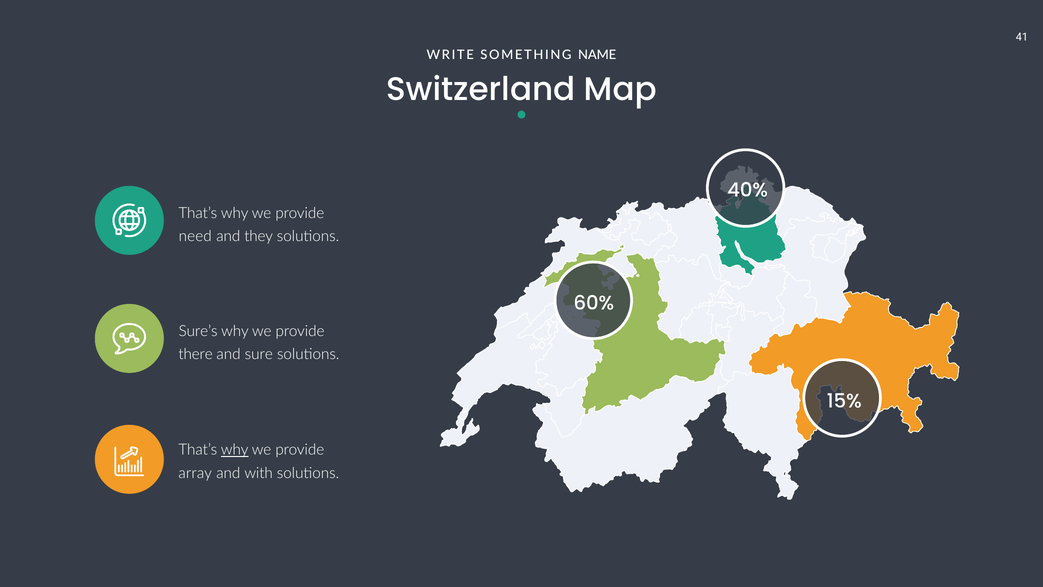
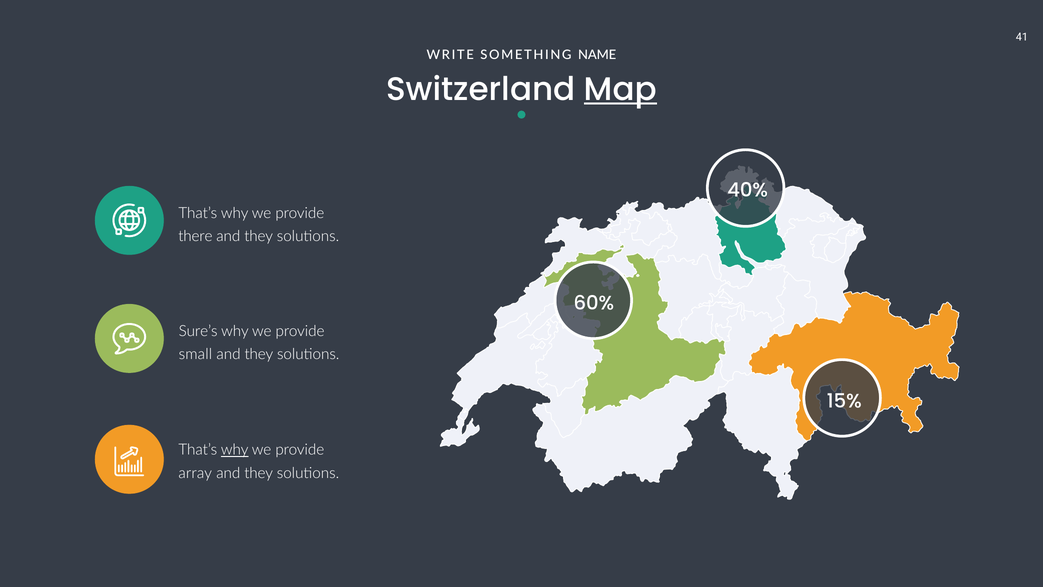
Map underline: none -> present (620, 89)
need: need -> there (195, 236)
there: there -> small (195, 354)
sure: sure -> they (259, 354)
with: with -> they (259, 473)
